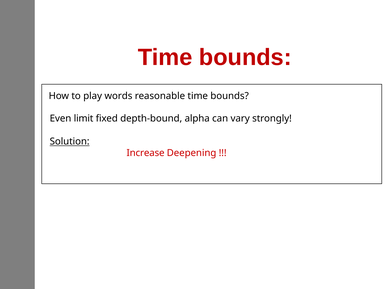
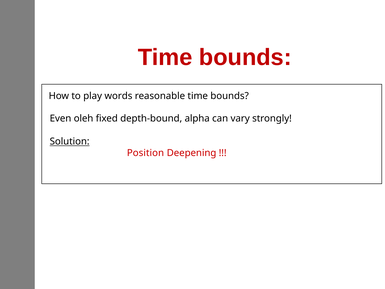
limit: limit -> oleh (84, 118)
Increase: Increase -> Position (145, 153)
